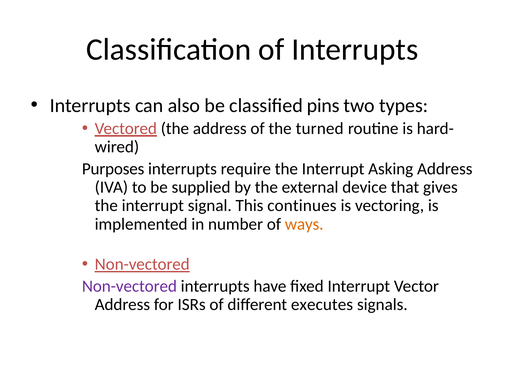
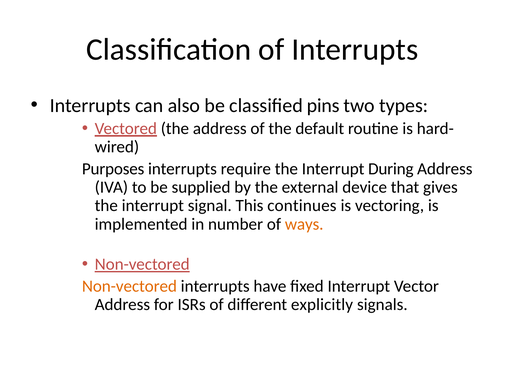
turned: turned -> default (320, 129)
Asking: Asking -> During (391, 169)
Non-vectored colour: purple -> orange (129, 286)
executes: executes -> explicitly (322, 305)
